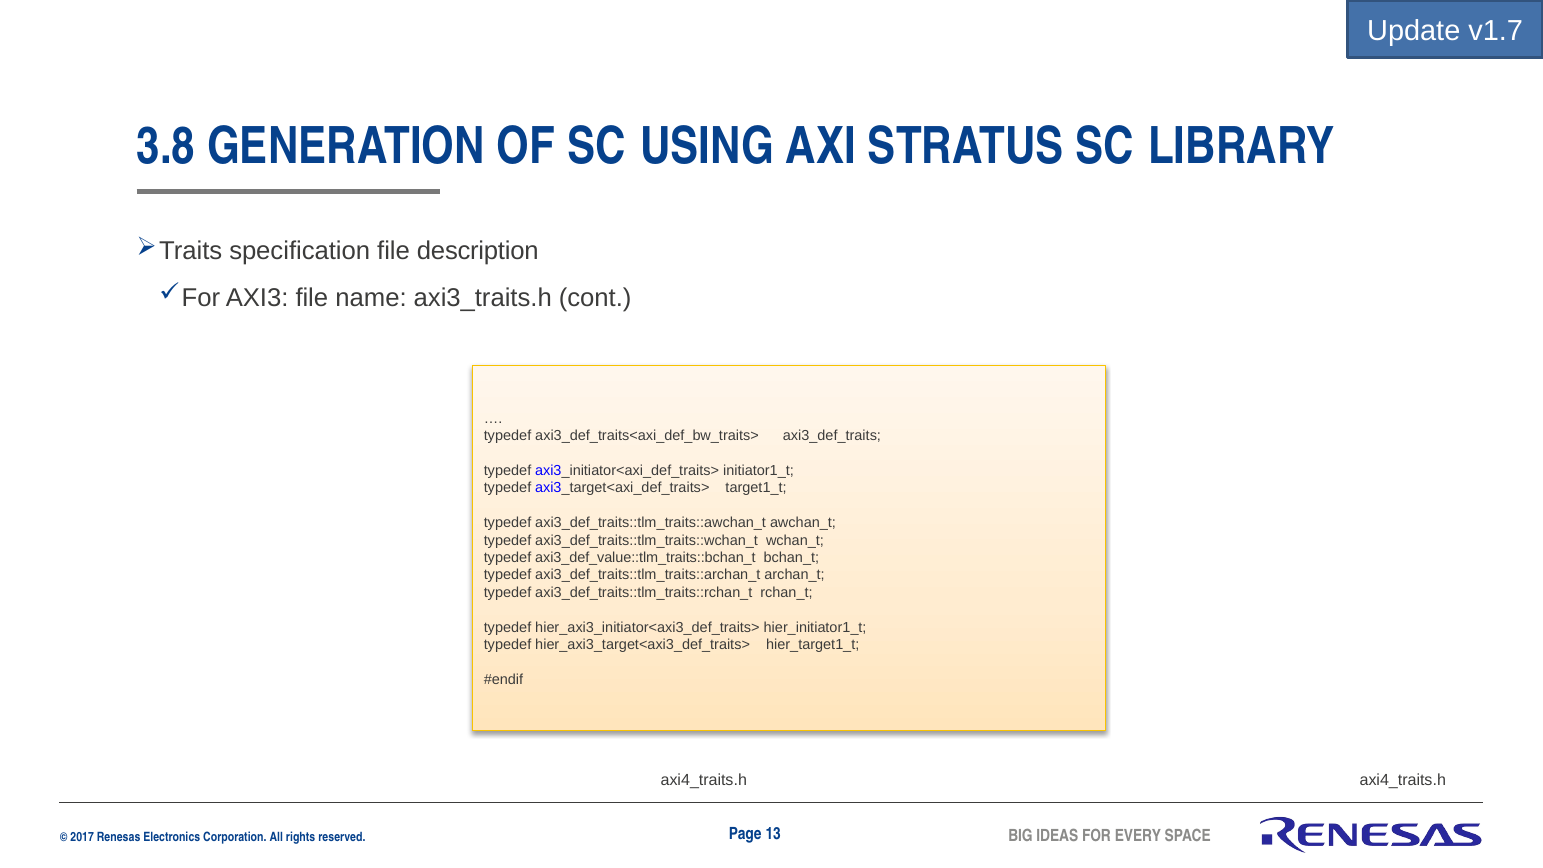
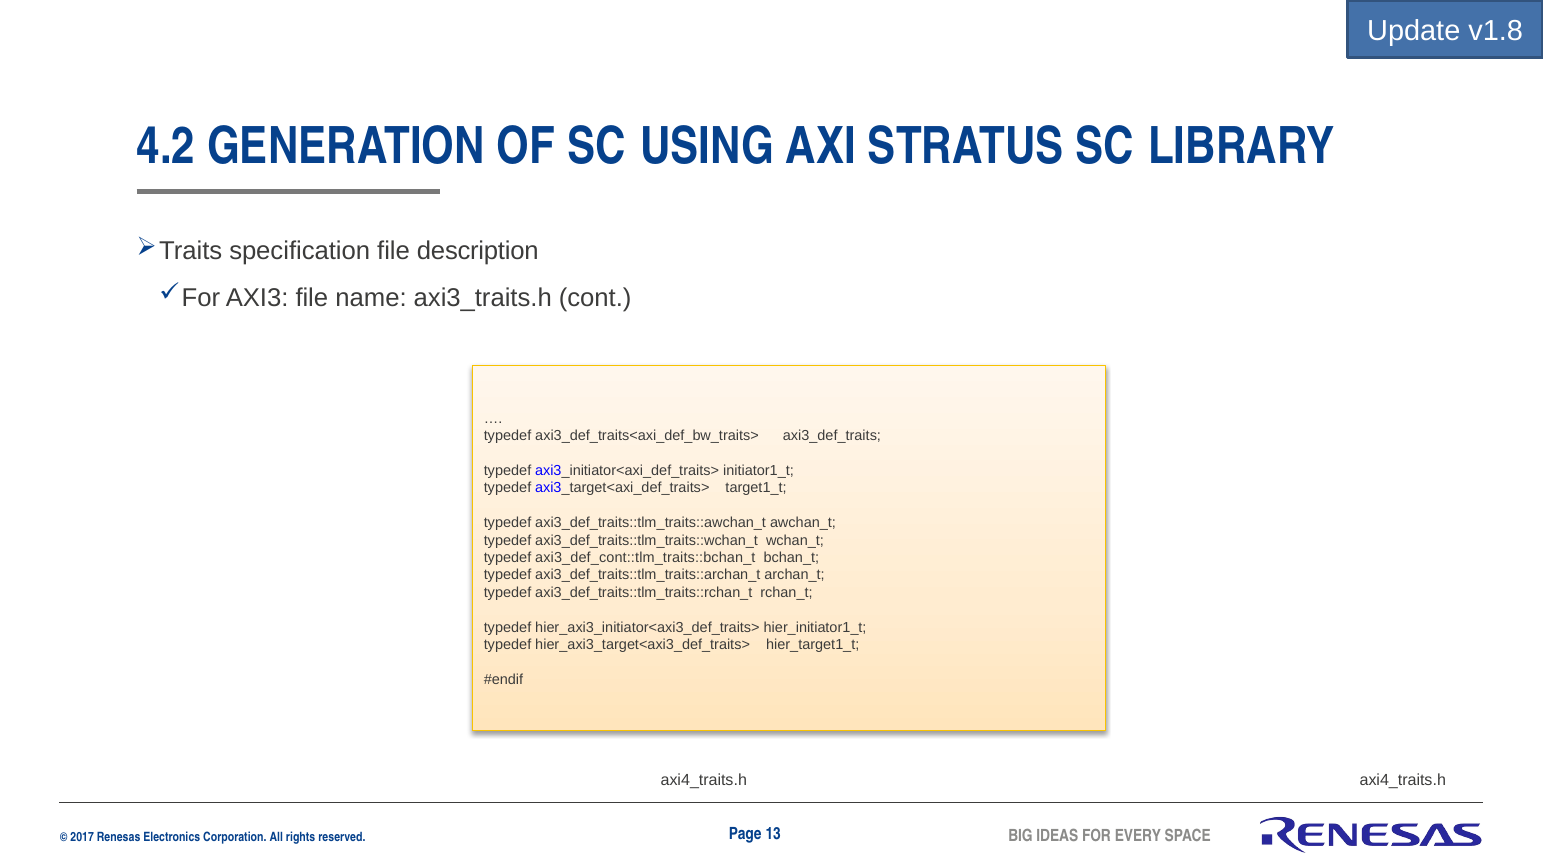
v1.7: v1.7 -> v1.8 (1496, 31)
3.8: 3.8 -> 4.2 (166, 146)
axi3_def_value::tlm_traits::bchan_t: axi3_def_value::tlm_traits::bchan_t -> axi3_def_cont::tlm_traits::bchan_t (645, 558)
